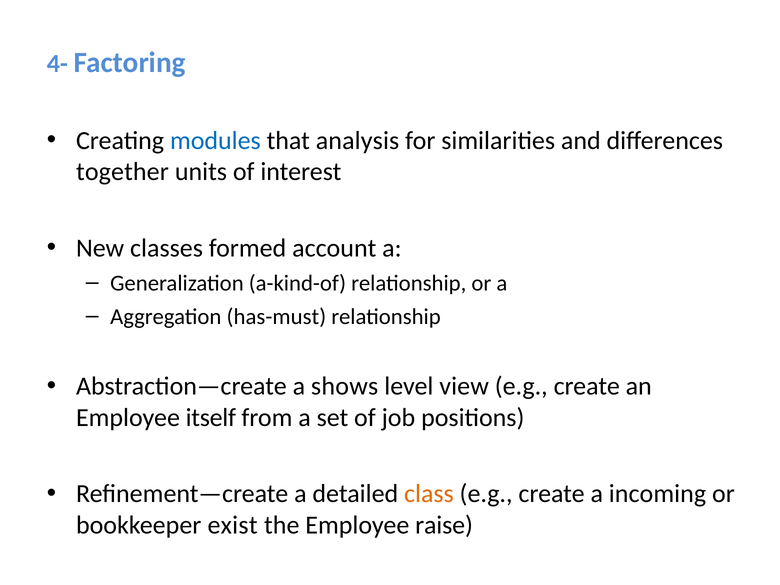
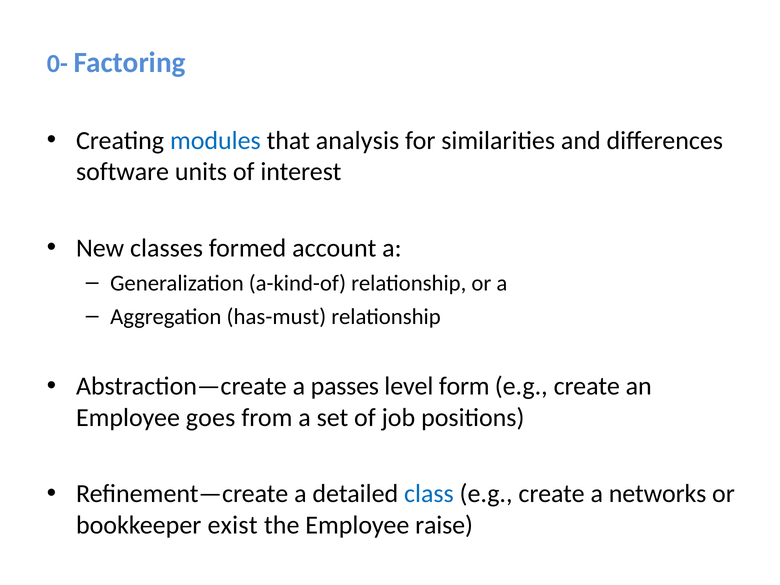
4-: 4- -> 0- (57, 64)
together: together -> software (123, 172)
shows: shows -> passes (345, 386)
view: view -> form (464, 386)
itself: itself -> goes (211, 417)
class colour: orange -> blue (429, 494)
incoming: incoming -> networks (658, 494)
